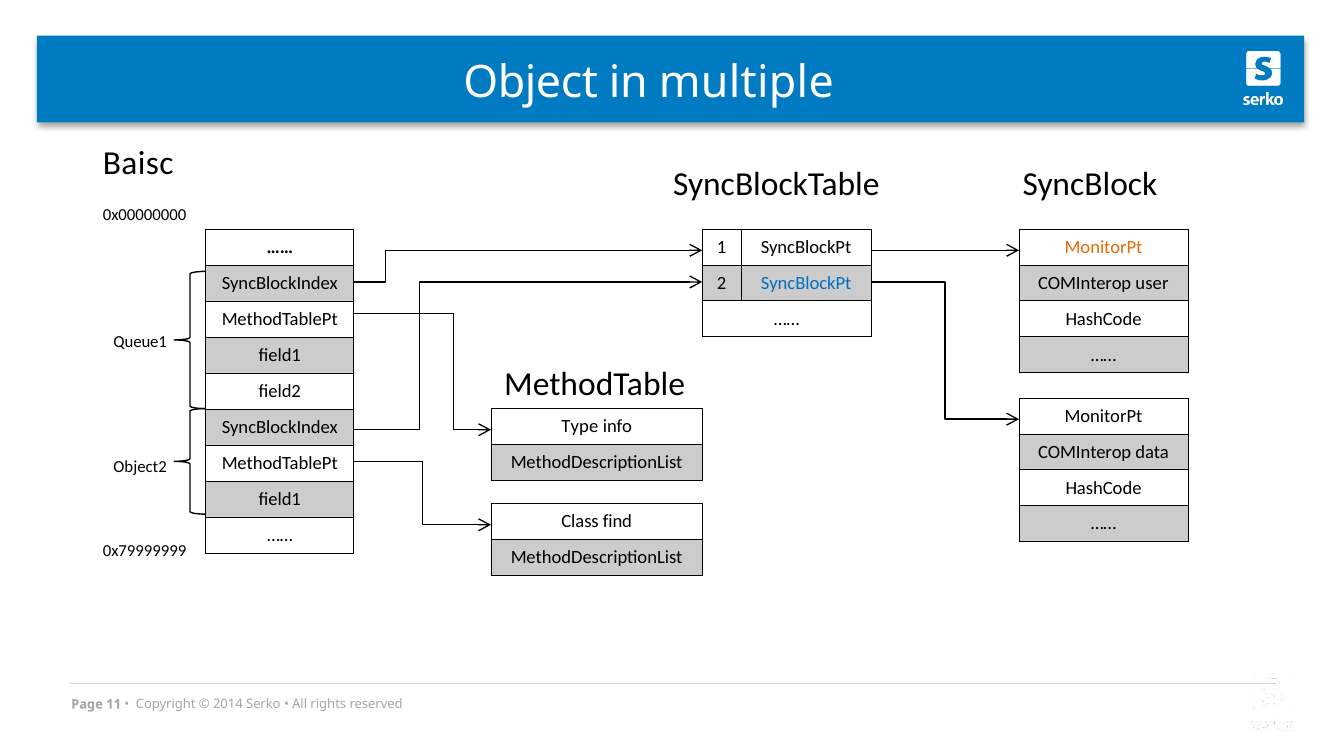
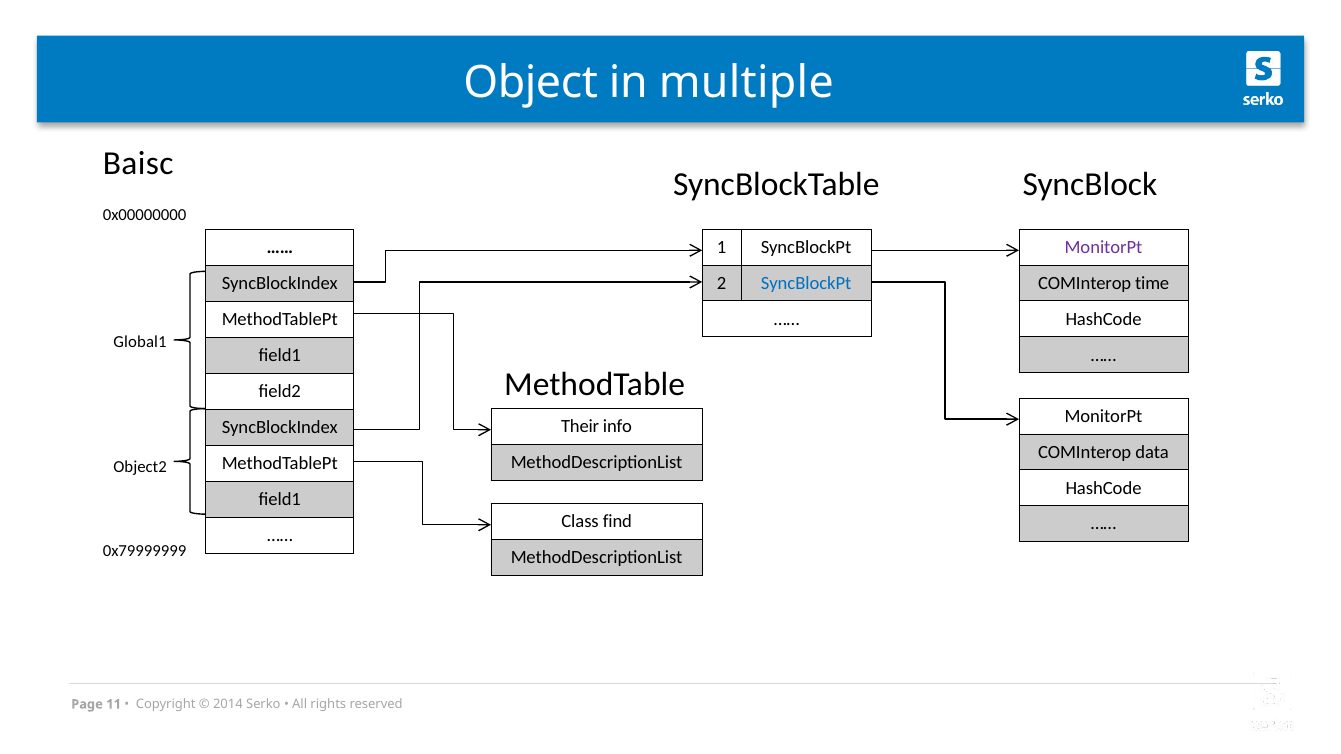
MonitorPt colour: orange -> purple (1104, 247)
user: user -> time (1152, 283)
Queue1: Queue1 -> Global1 (140, 342)
Type: Type -> Their (580, 427)
